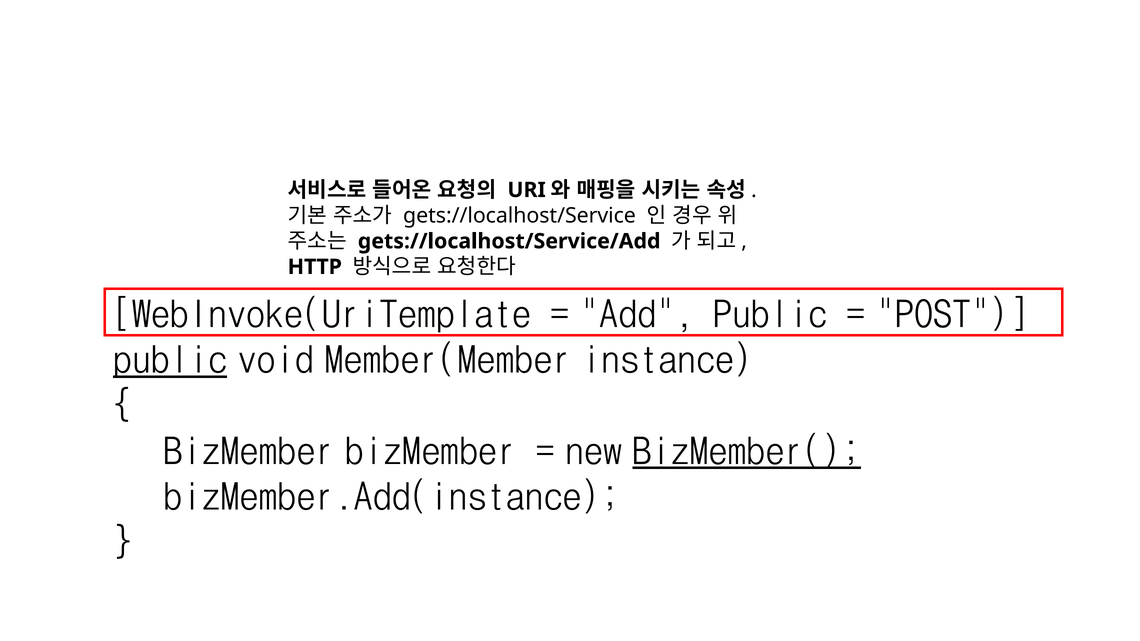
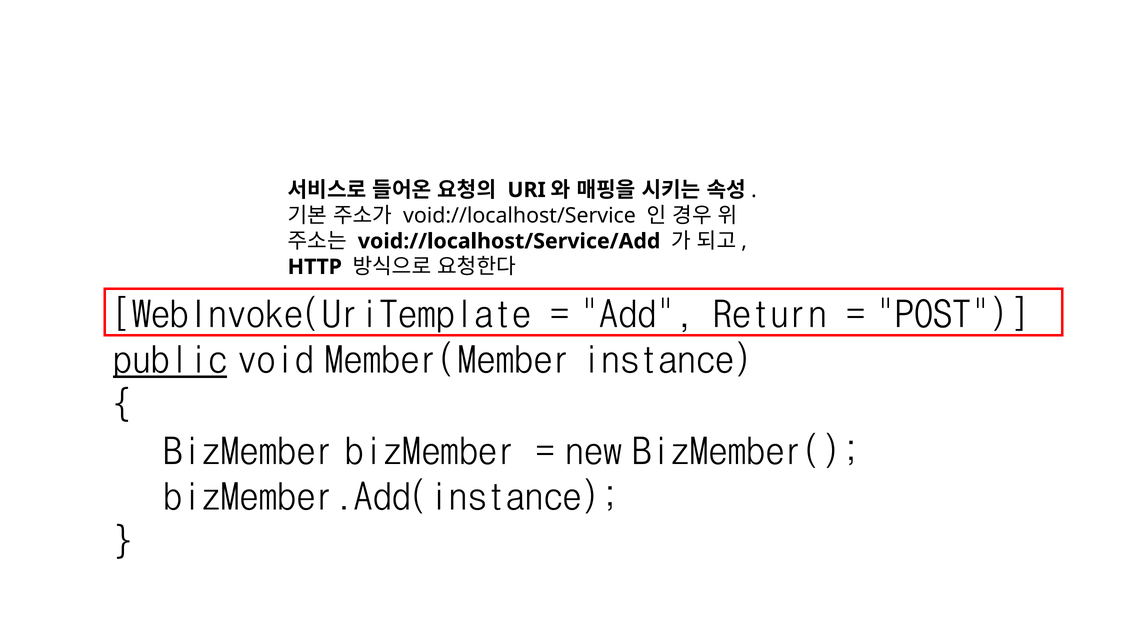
gets://localhost/Service: gets://localhost/Service -> void://localhost/Service (520, 216)
gets://localhost/Service/Add: gets://localhost/Service/Add -> void://localhost/Service/Add (509, 241)
Add Public: Public -> Return (770, 315)
BizMember( underline: present -> none (747, 452)
